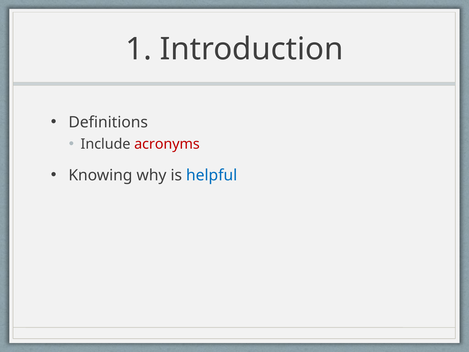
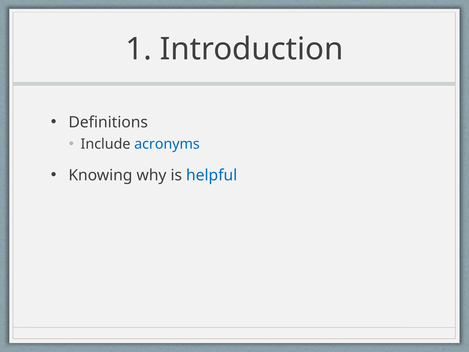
acronyms colour: red -> blue (167, 144)
